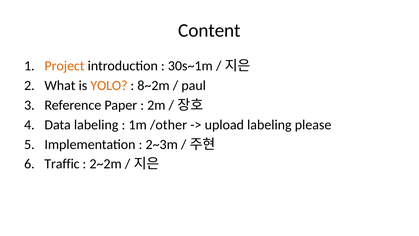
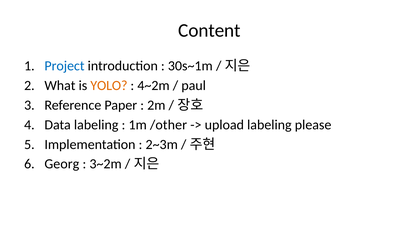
Project colour: orange -> blue (64, 66)
8~2m: 8~2m -> 4~2m (153, 86)
Traffic: Traffic -> Georg (62, 164)
2~2m: 2~2m -> 3~2m (106, 164)
